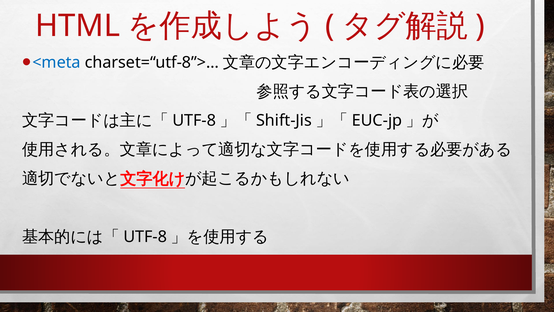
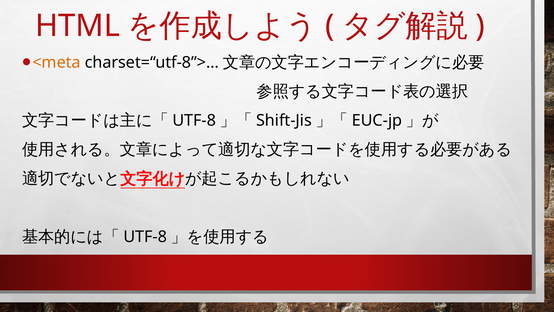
<meta colour: blue -> orange (57, 62)
